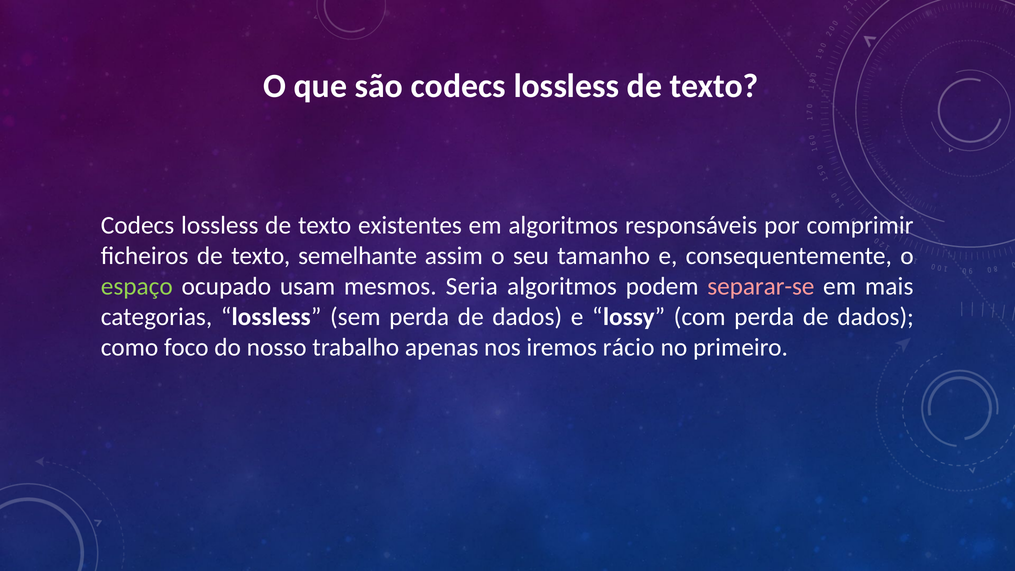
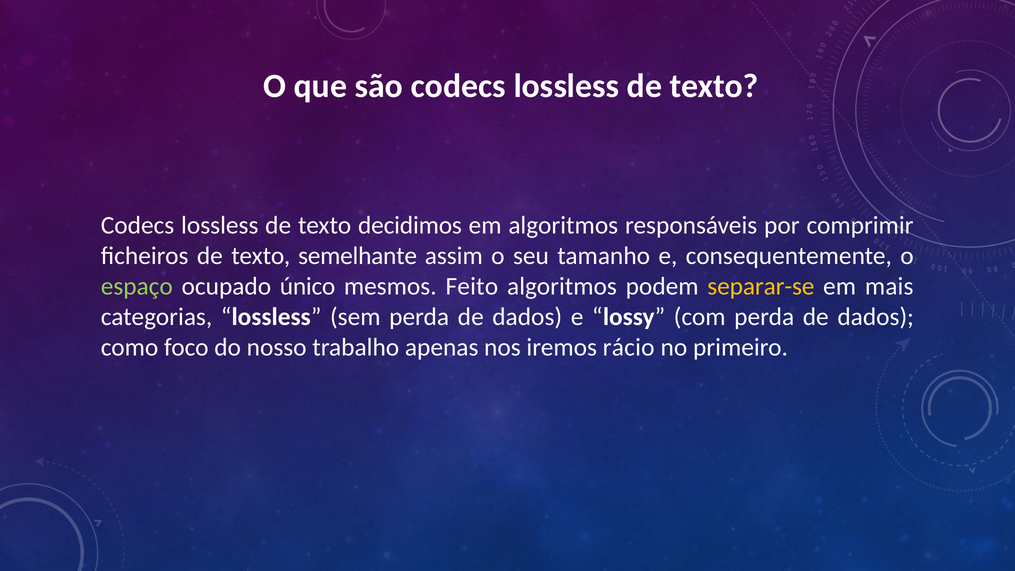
existentes: existentes -> decidimos (410, 225)
usam: usam -> único (308, 286)
Seria: Seria -> Feito (472, 286)
separar-se colour: pink -> yellow (761, 286)
